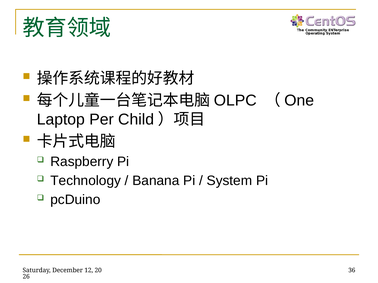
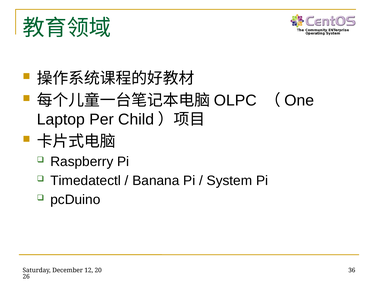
Technology: Technology -> Timedatectl (86, 181)
